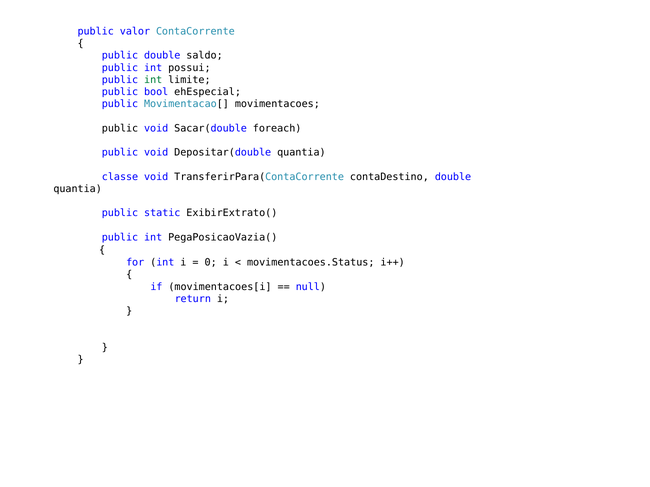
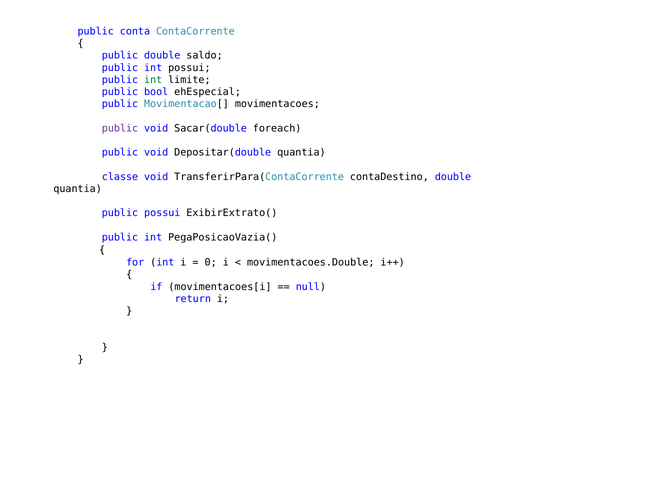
valor: valor -> conta (135, 31)
public colour: black -> purple (120, 128)
public static: static -> possui (162, 213)
movimentacoes.Status: movimentacoes.Status -> movimentacoes.Double (311, 263)
